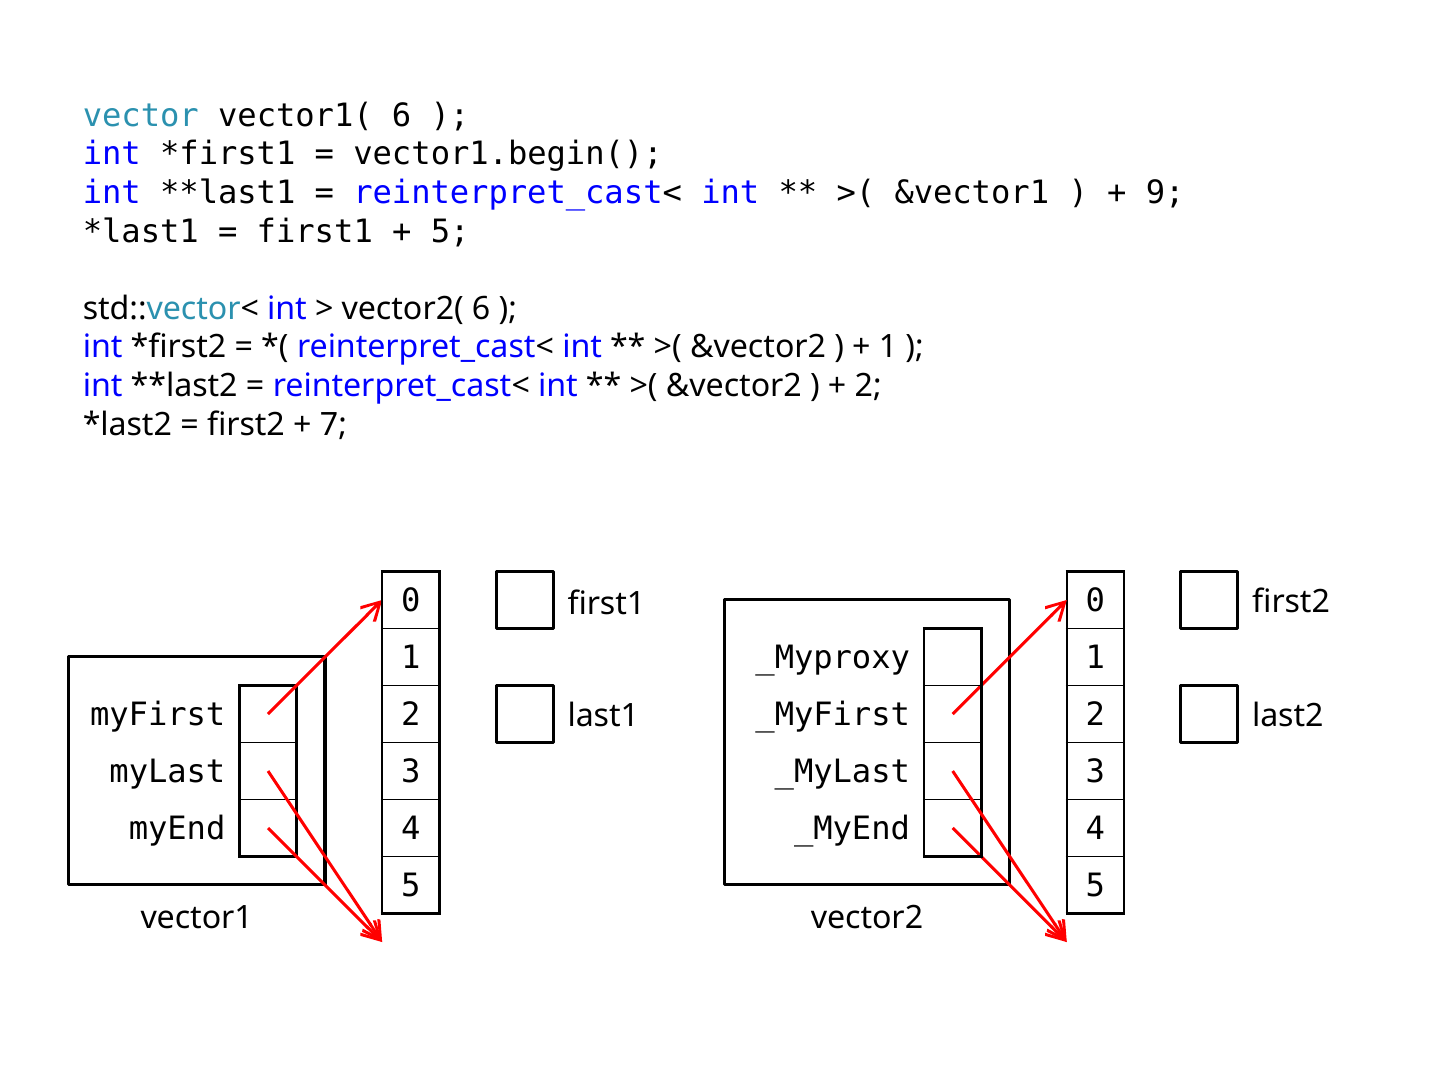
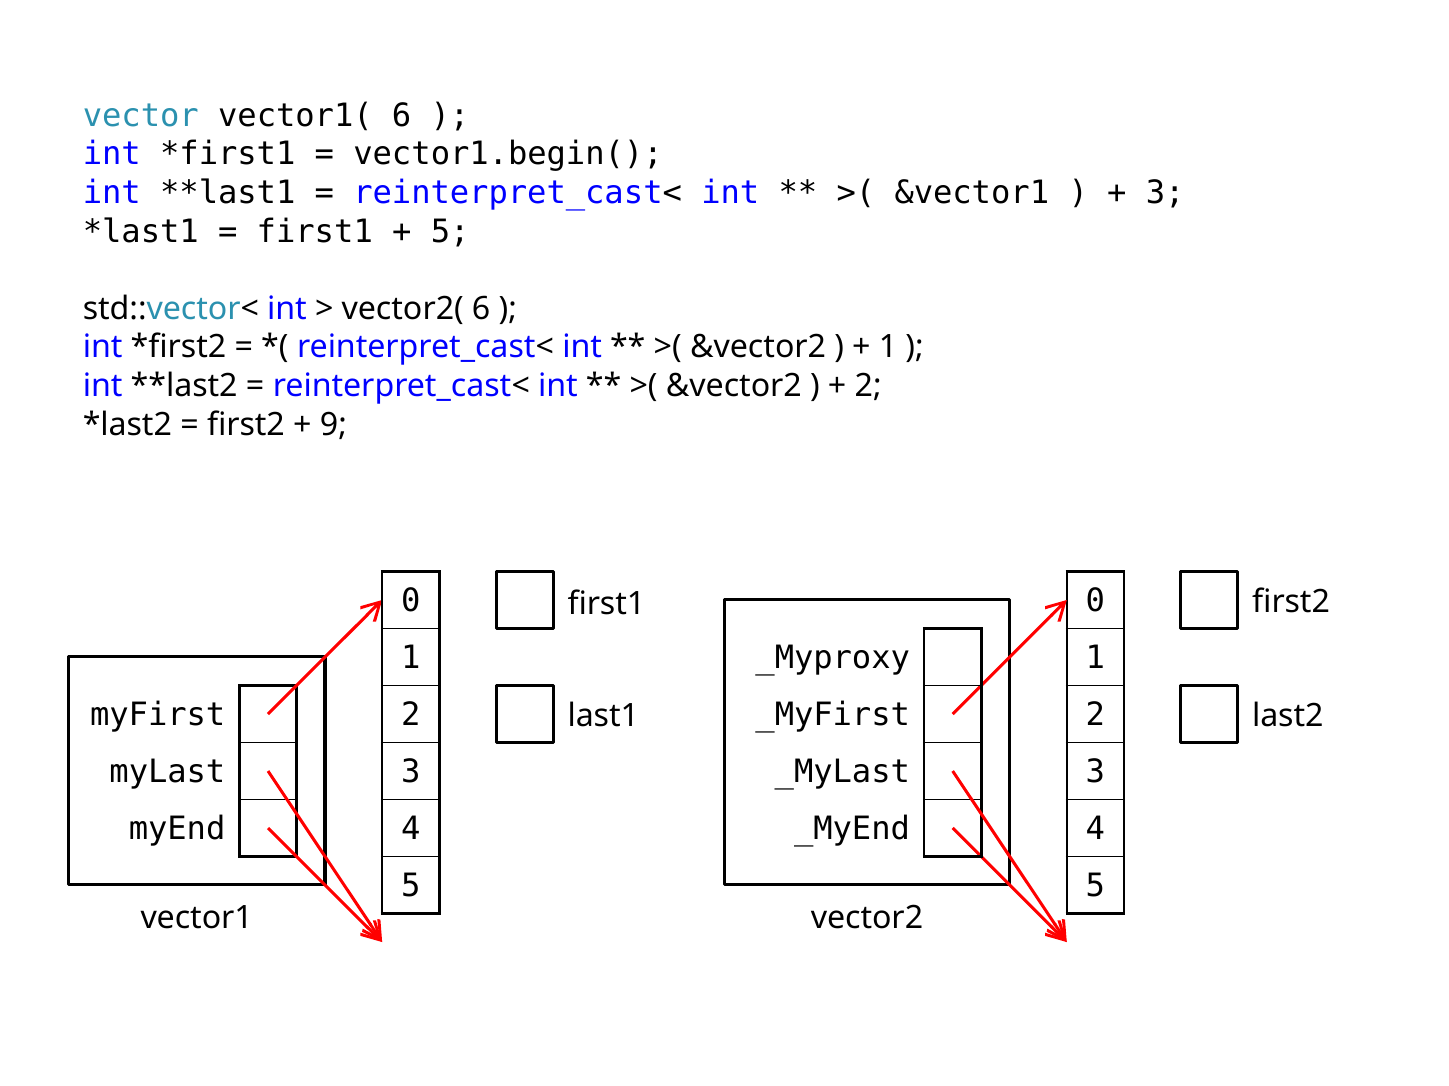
9: 9 -> 3 (1165, 193)
7: 7 -> 9 (333, 425)
